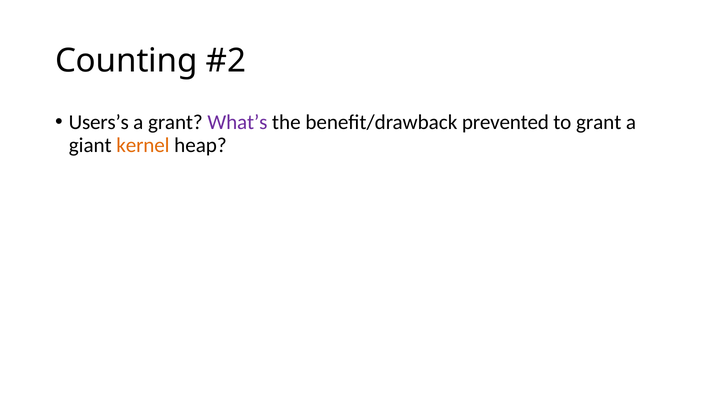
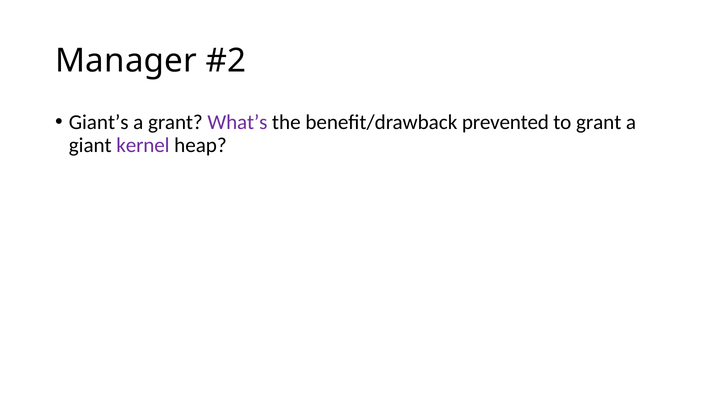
Counting: Counting -> Manager (126, 61)
Users’s: Users’s -> Giant’s (99, 122)
kernel colour: orange -> purple (143, 145)
